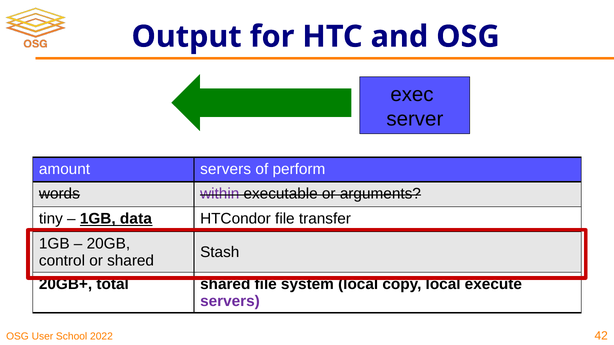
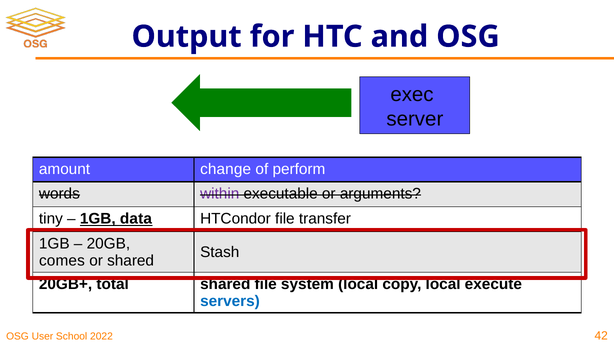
amount servers: servers -> change (226, 169)
control: control -> comes (62, 261)
servers colour: purple -> blue (230, 302)
